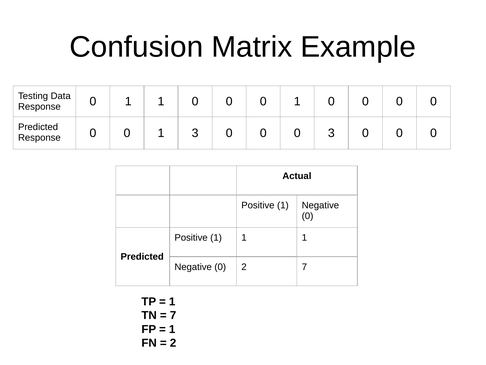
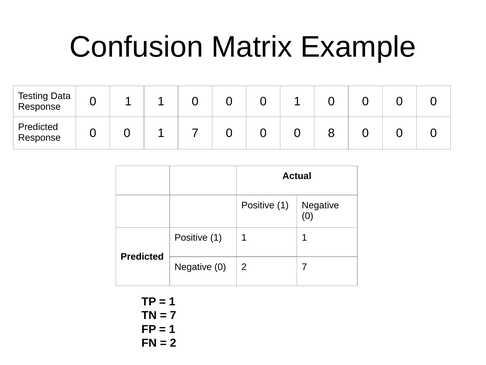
1 3: 3 -> 7 (195, 133)
0 3: 3 -> 8 (331, 133)
